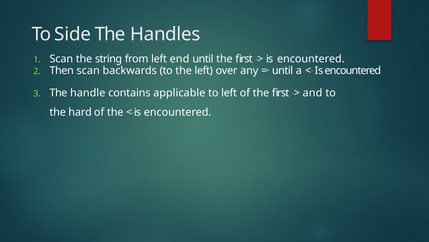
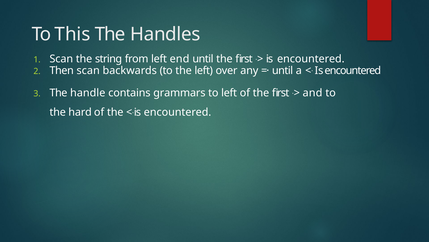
Side: Side -> This (73, 34)
applicable: applicable -> grammars (179, 93)
